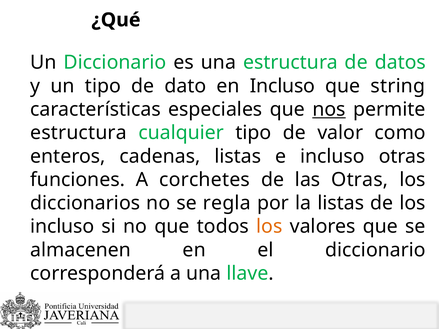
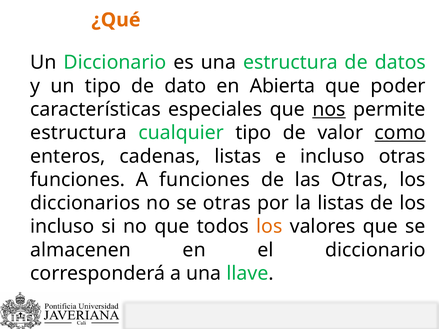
¿Qué colour: black -> orange (116, 20)
en Incluso: Incluso -> Abierta (282, 86)
string: string -> poder (398, 86)
como underline: none -> present (400, 133)
A corchetes: corchetes -> funciones (205, 180)
se regla: regla -> otras (227, 203)
